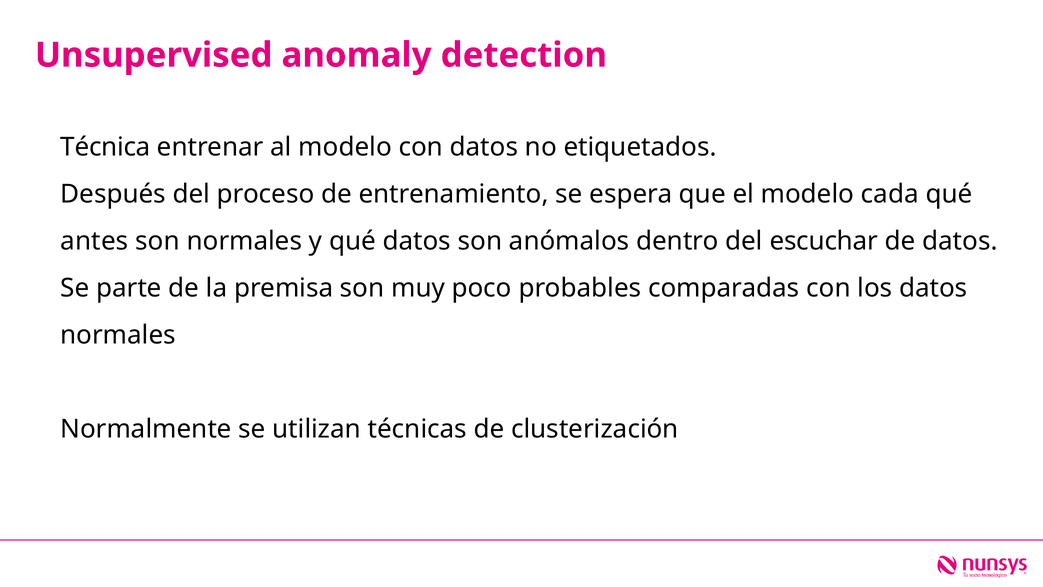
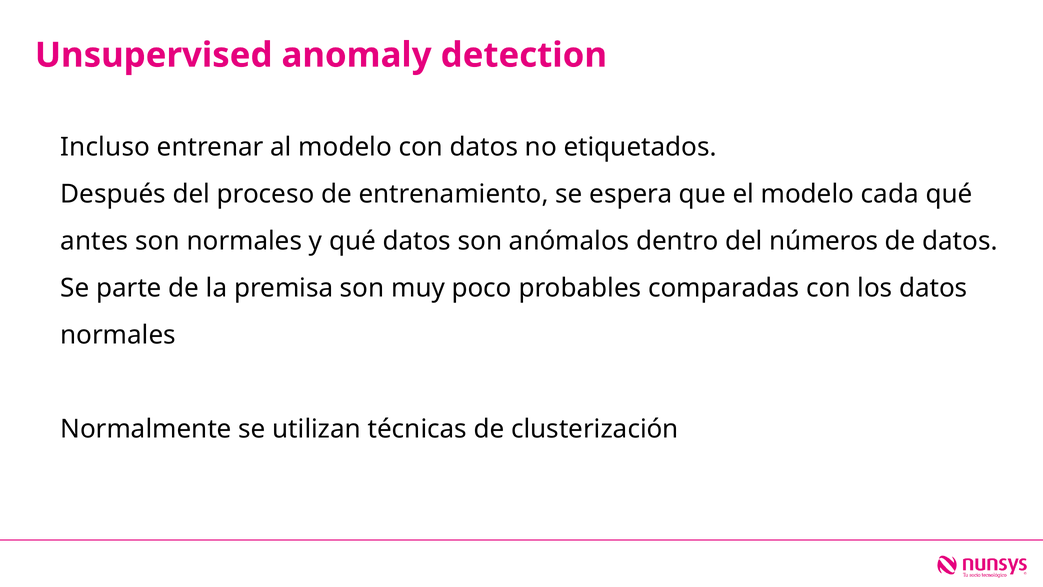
Técnica: Técnica -> Incluso (105, 147)
escuchar: escuchar -> números (824, 241)
